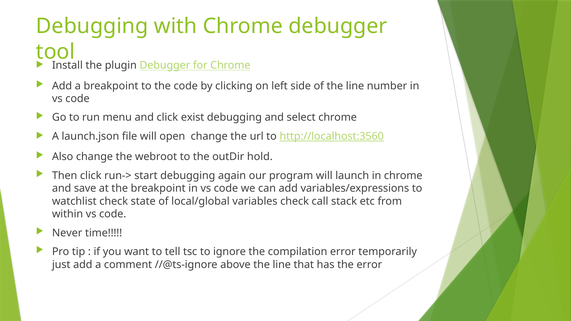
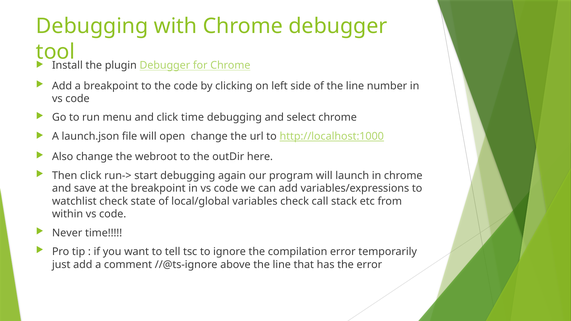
click exist: exist -> time (193, 118)
http://localhost:3560: http://localhost:3560 -> http://localhost:1000 (332, 136)
hold: hold -> here (260, 157)
